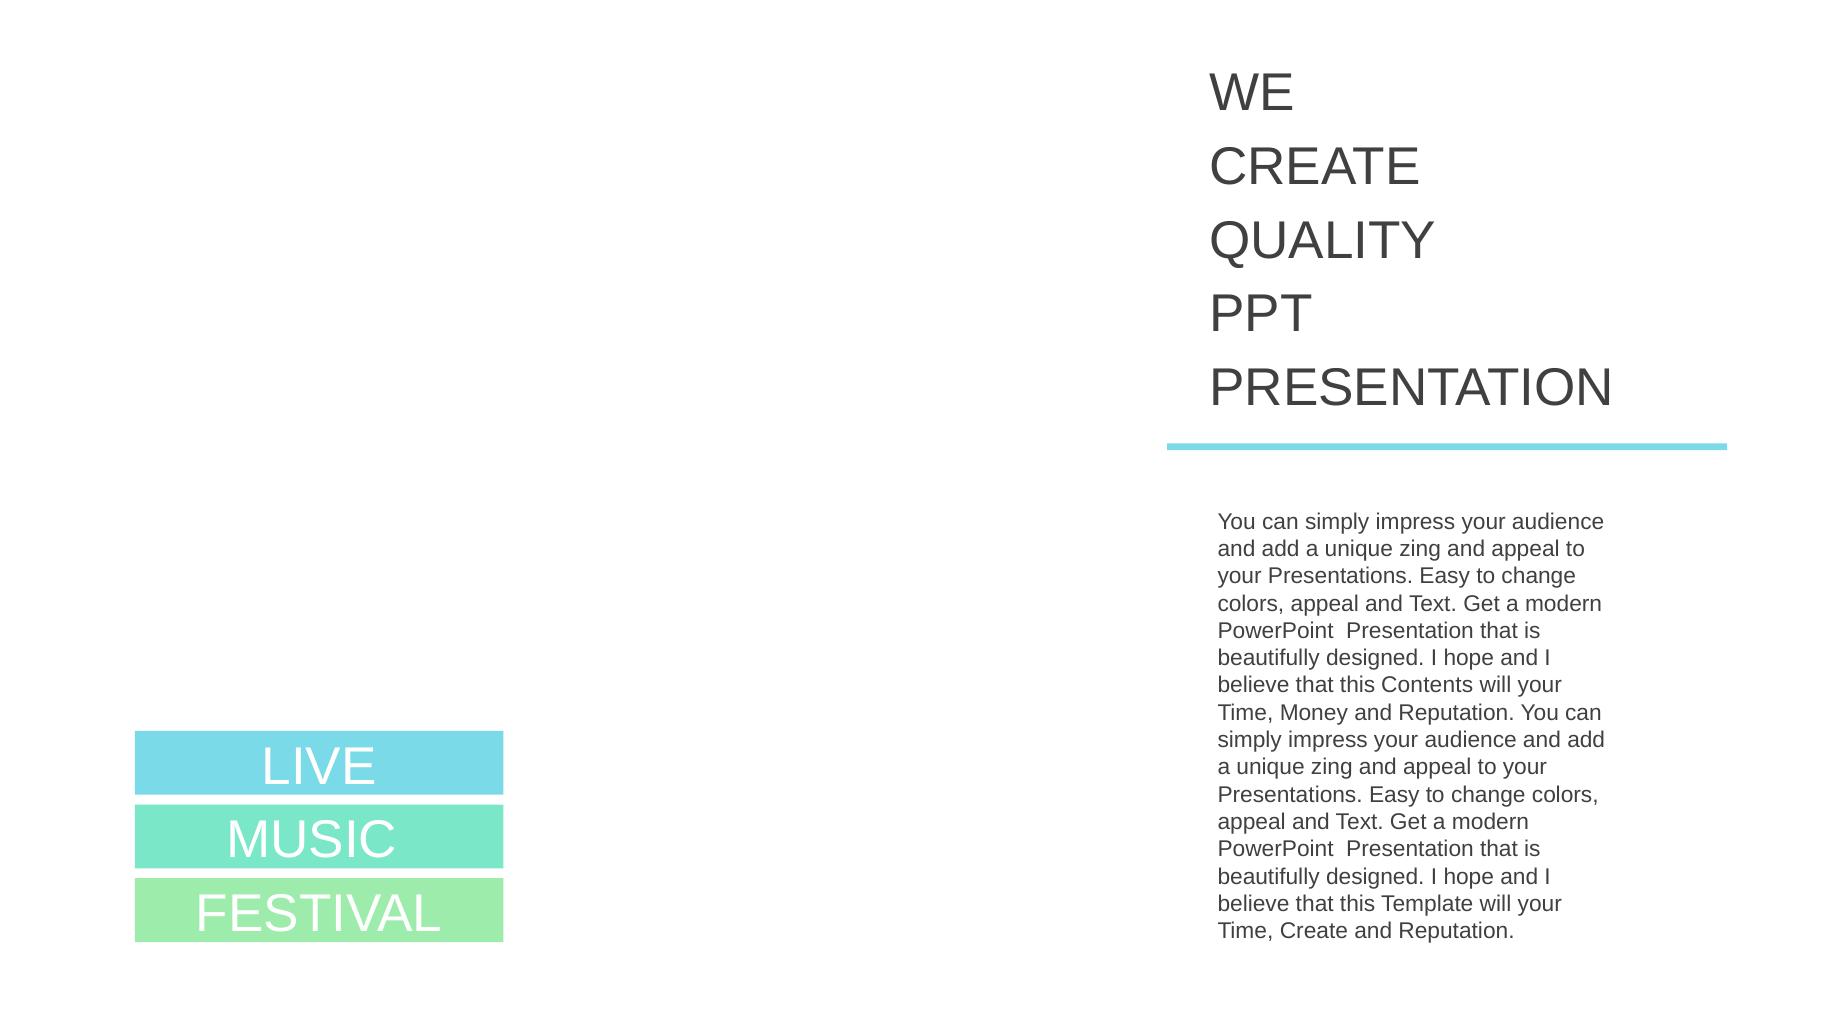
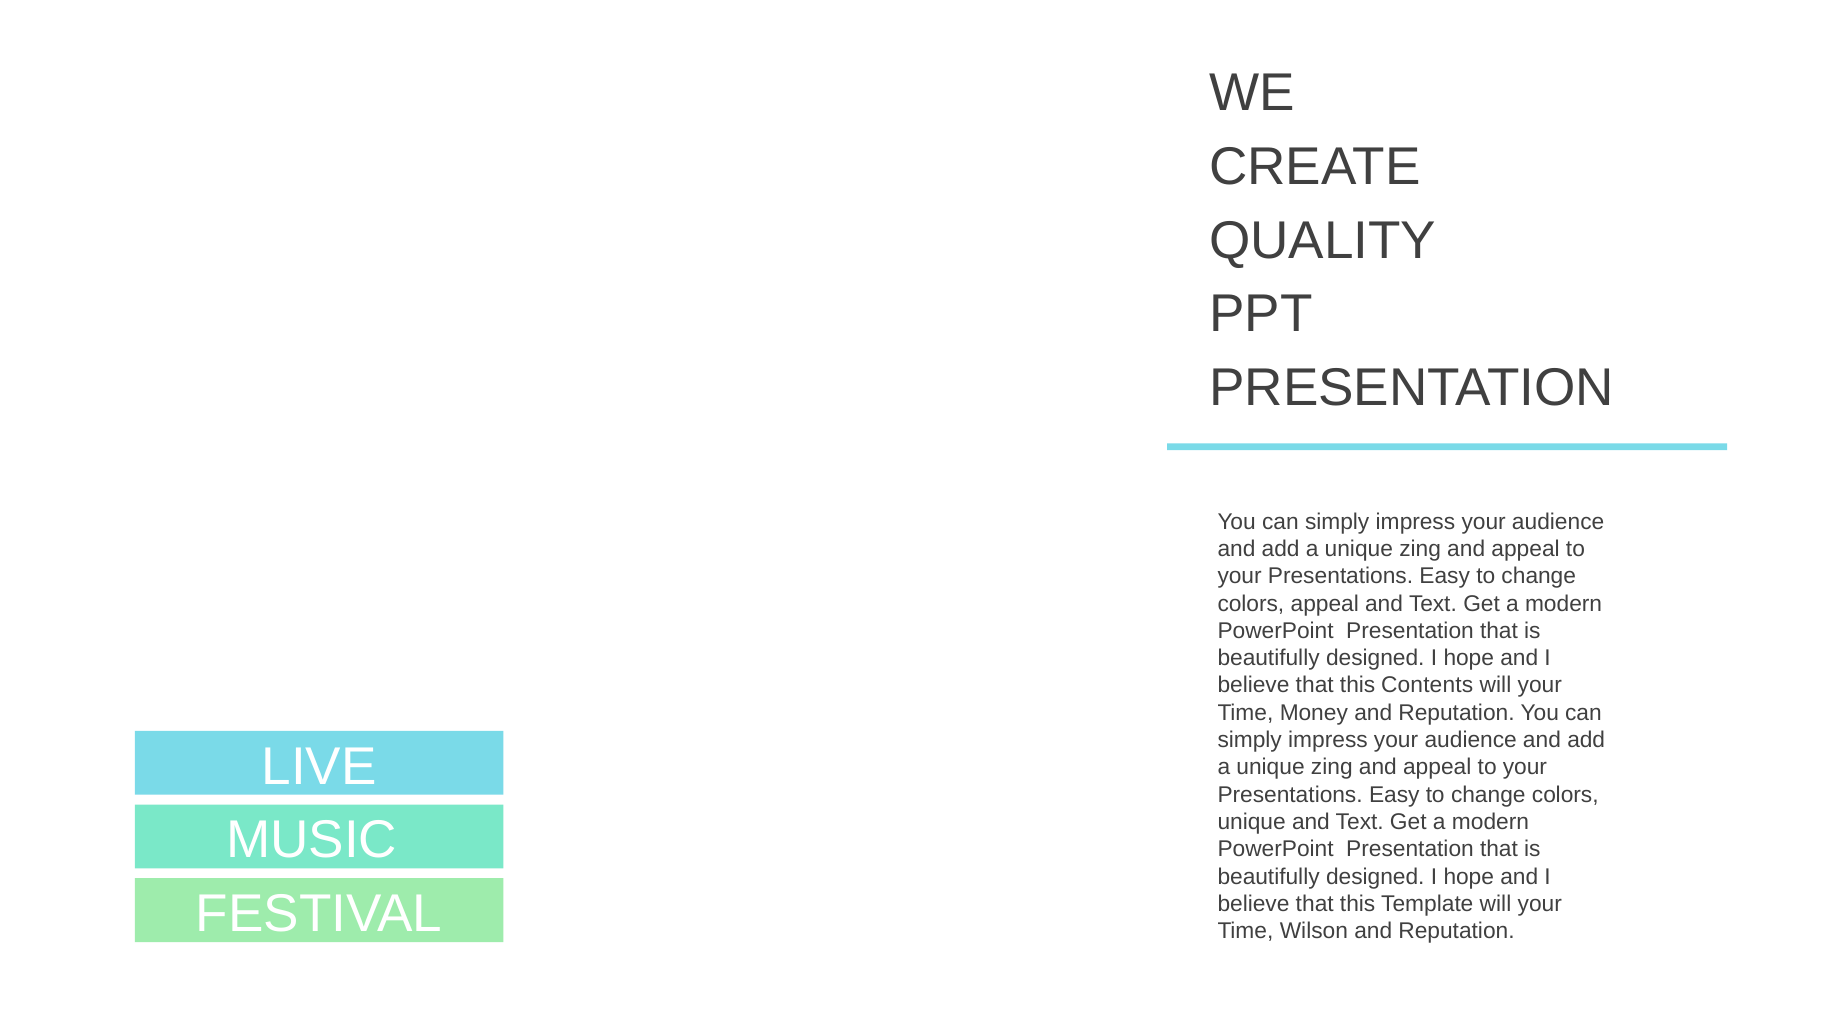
appeal: appeal -> unique (1252, 822)
Time Create: Create -> Wilson (1314, 932)
